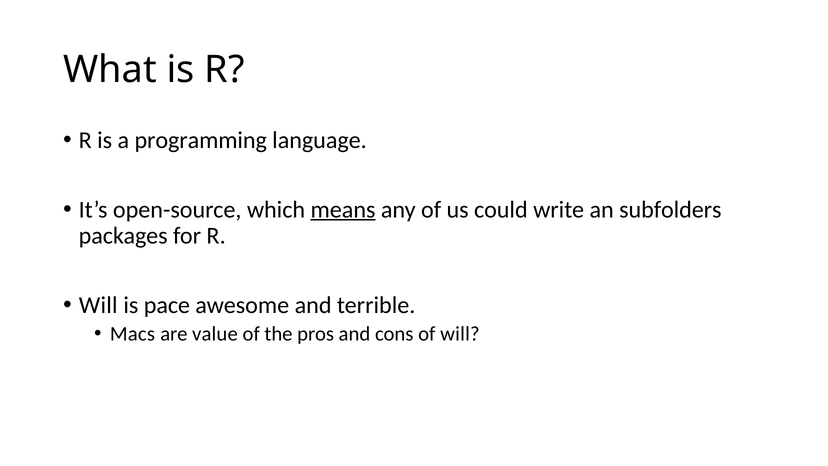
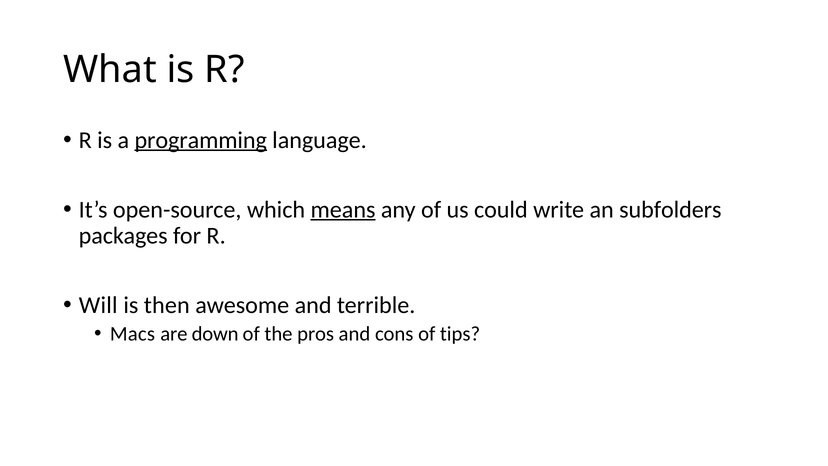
programming underline: none -> present (201, 140)
pace: pace -> then (167, 305)
value: value -> down (215, 333)
of will: will -> tips (460, 333)
